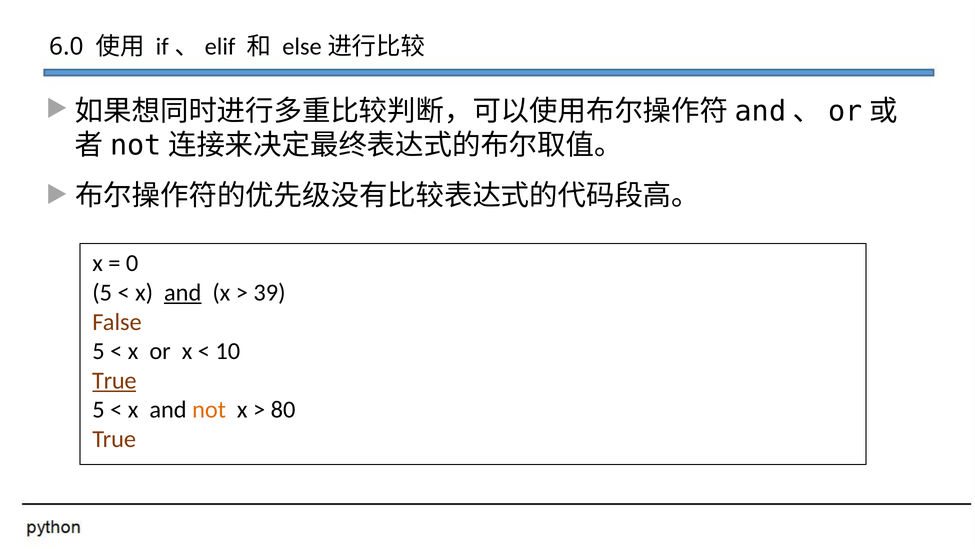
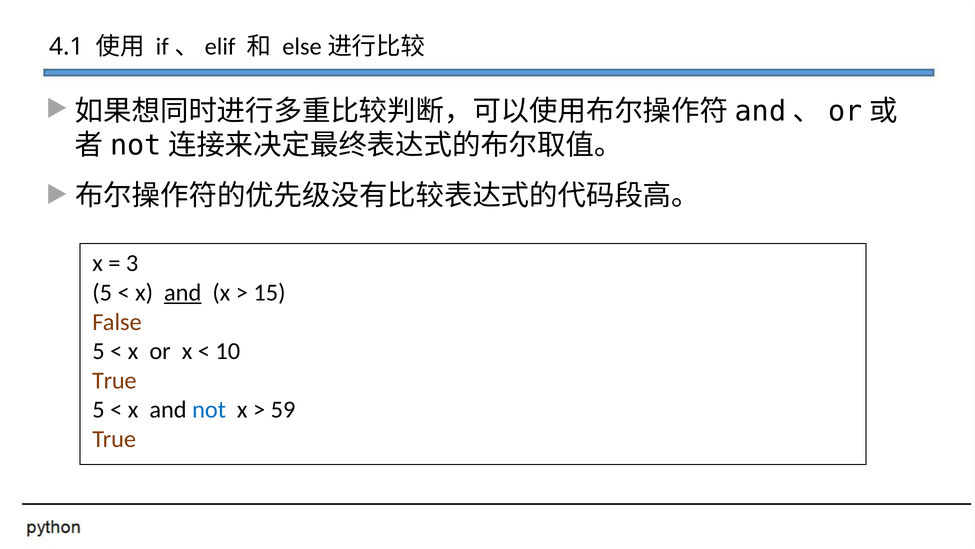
6.0: 6.0 -> 4.1 (66, 46)
0: 0 -> 3 (132, 263)
39: 39 -> 15 (270, 292)
True underline: present -> none (114, 380)
not colour: orange -> blue (209, 409)
80: 80 -> 59 (283, 409)
